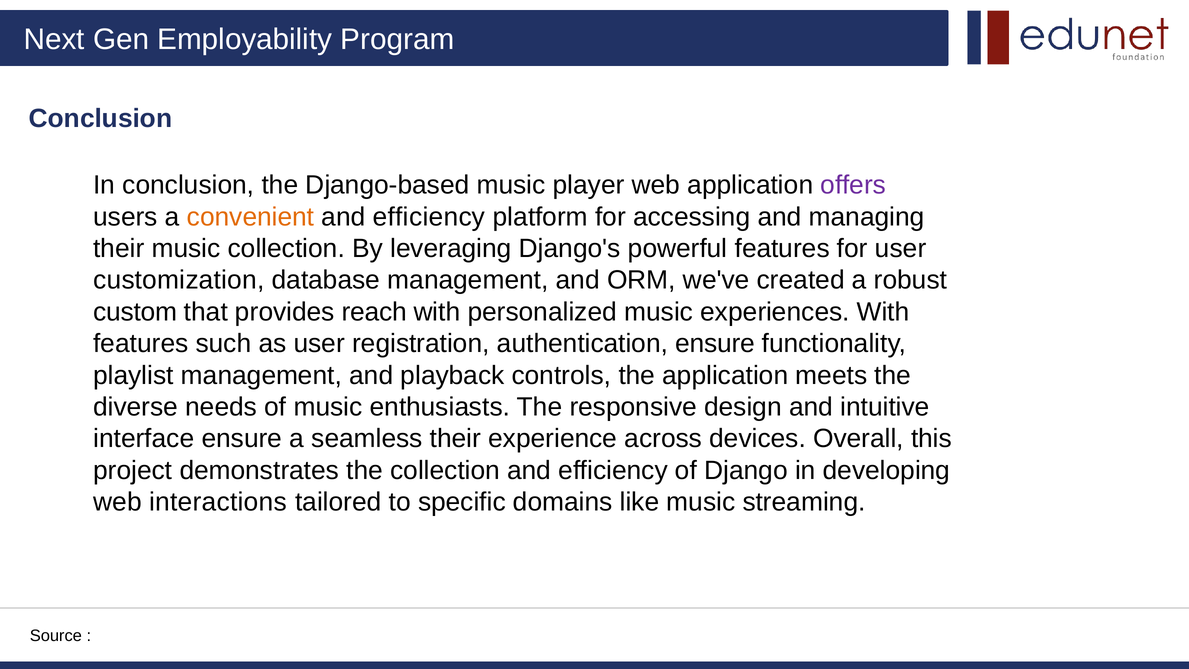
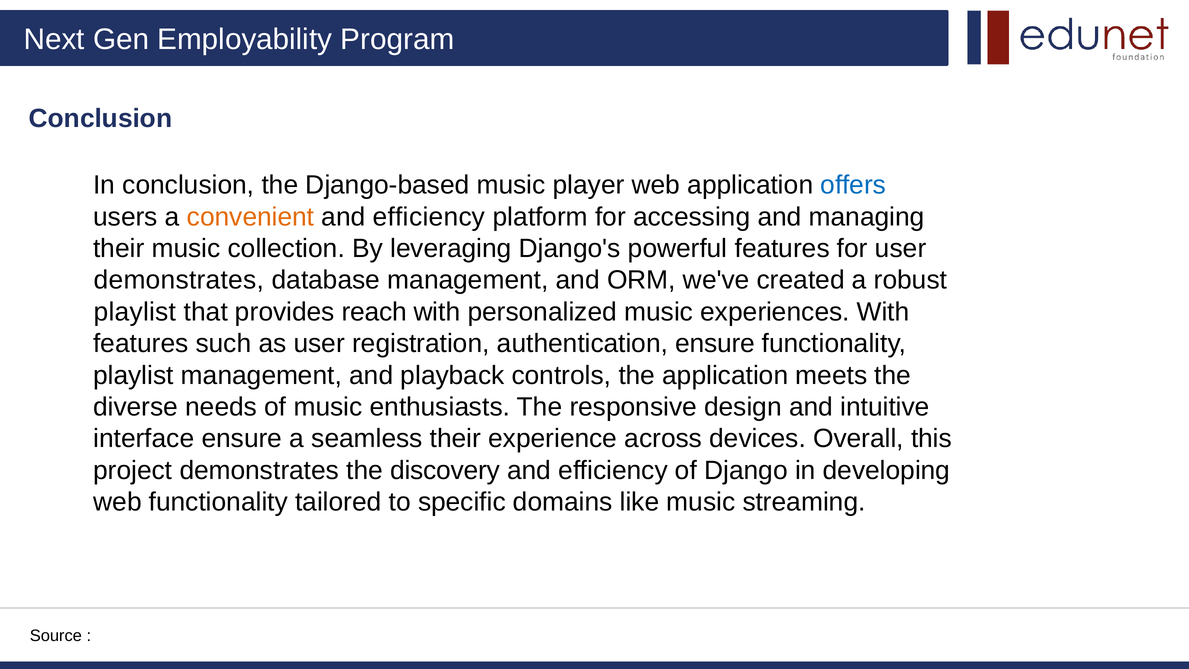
offers colour: purple -> blue (853, 185)
customization: customization -> demonstrates (179, 280)
custom: custom -> playlist (135, 312)
the collection: collection -> discovery (445, 470)
web interactions: interactions -> functionality (218, 502)
